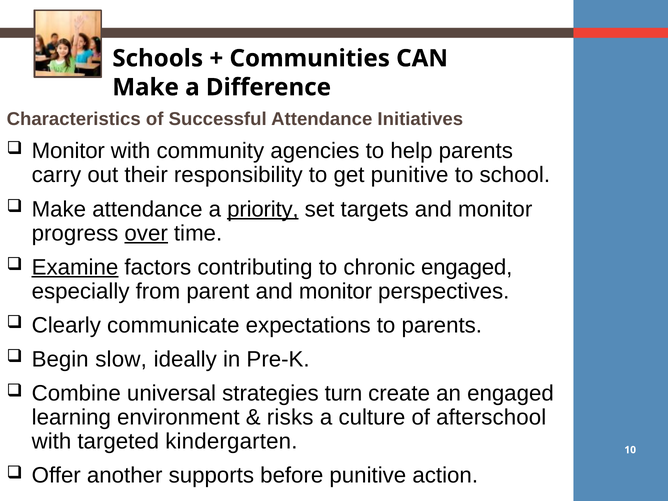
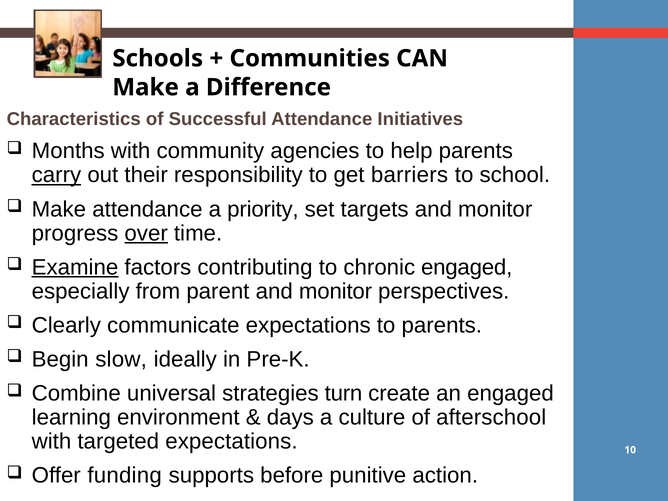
Monitor: Monitor -> Months (68, 151)
carry underline: none -> present (56, 175)
get punitive: punitive -> barriers (410, 175)
priority underline: present -> none (263, 209)
risks: risks -> days (290, 418)
targeted kindergarten: kindergarten -> expectations (231, 442)
another: another -> funding (125, 476)
